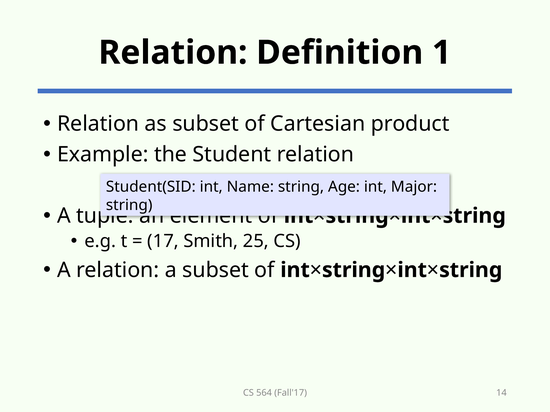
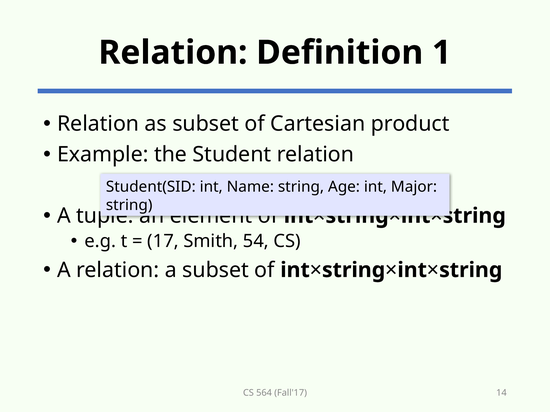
25: 25 -> 54 (256, 241)
